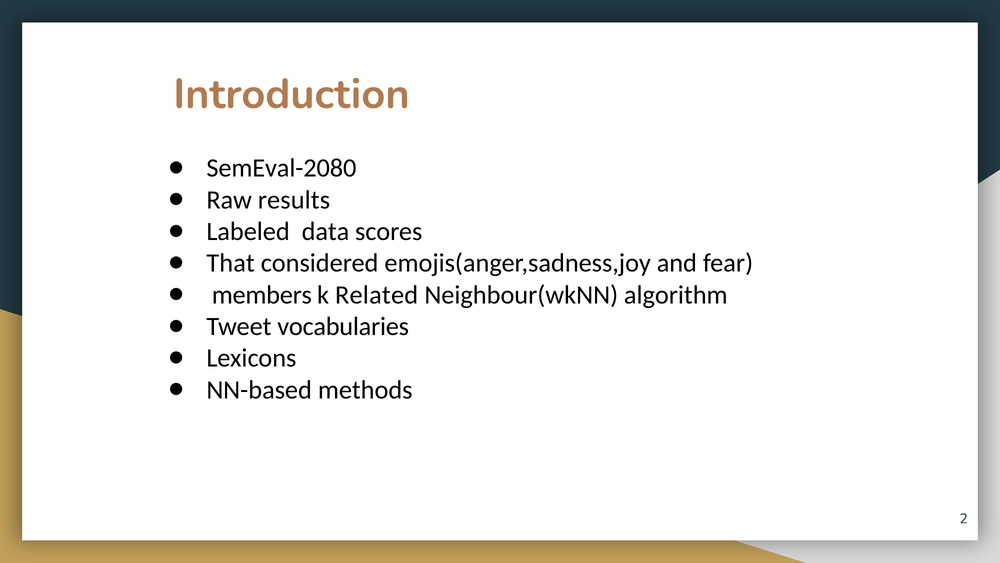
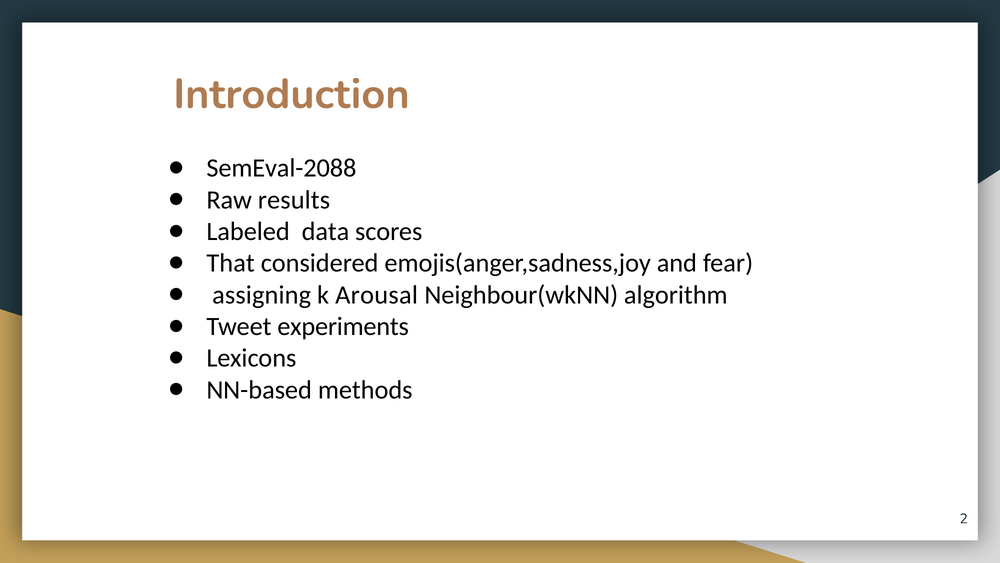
SemEval-2080: SemEval-2080 -> SemEval-2088 (281, 168)
members: members -> assigning (262, 295)
Related: Related -> Arousal (377, 295)
vocabularies: vocabularies -> experiments (343, 326)
